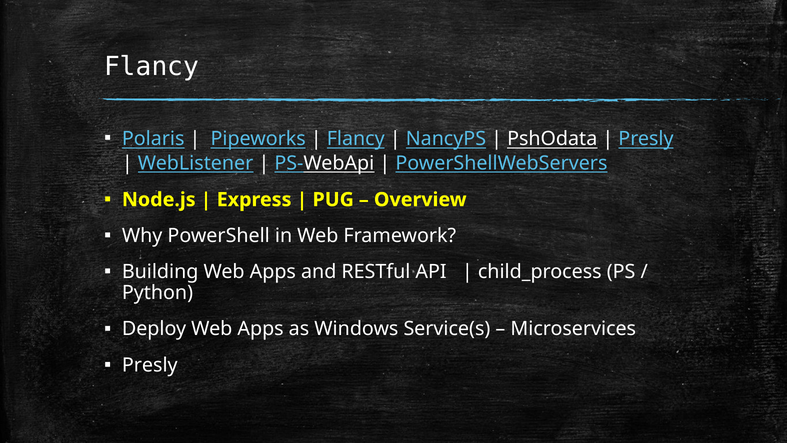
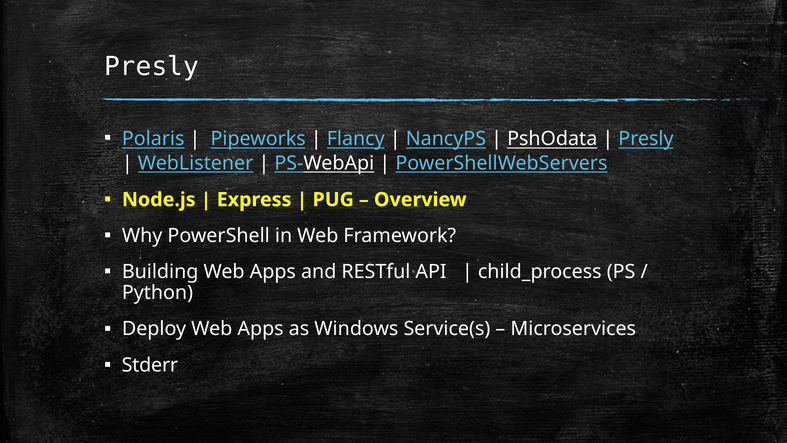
Flancy: Flancy -> Presly (152, 66)
Presly: Presly -> Stderr (150, 365)
